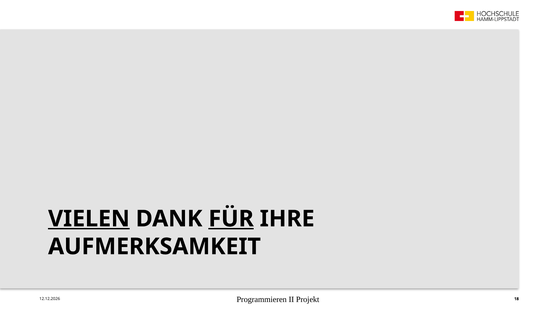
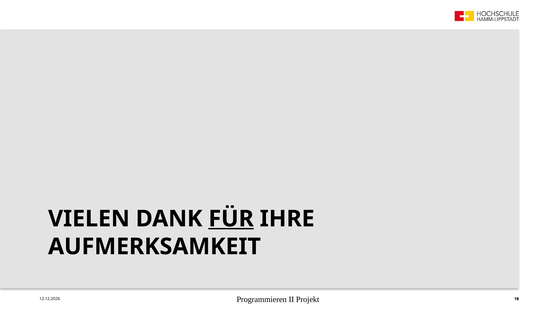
VIELEN underline: present -> none (89, 219)
